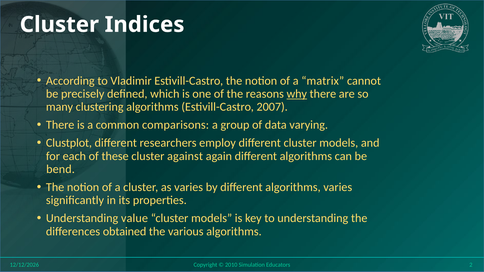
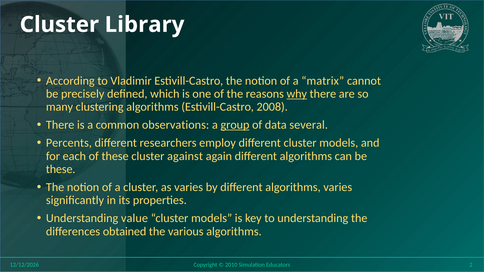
Indices: Indices -> Library (145, 25)
2007: 2007 -> 2008 (272, 107)
comparisons: comparisons -> observations (176, 125)
group underline: none -> present (235, 125)
varying: varying -> several (309, 125)
Clustplot: Clustplot -> Percents (69, 143)
bend: bend -> these (61, 169)
